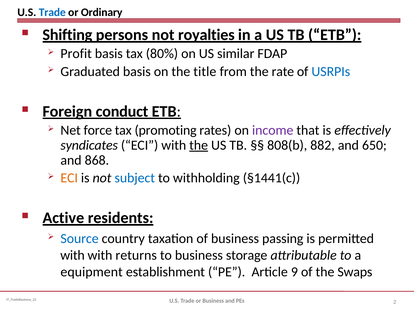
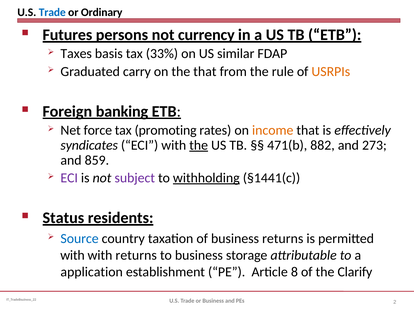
Shifting: Shifting -> Futures (67, 35)
royalties: royalties -> currency (206, 35)
Profit: Profit -> Taxes (76, 54)
80%: 80% -> 33% (162, 54)
Graduated basis: basis -> carry (137, 71)
the title: title -> that (205, 71)
rate: rate -> rule (283, 71)
USRPIs colour: blue -> orange (331, 71)
conduct: conduct -> banking (122, 111)
income colour: purple -> orange (273, 130)
808(b: 808(b -> 471(b (287, 145)
650: 650 -> 273 (374, 145)
868: 868 -> 859 (97, 160)
ECI colour: orange -> purple (69, 178)
subject colour: blue -> purple (135, 178)
withholding underline: none -> present (206, 178)
Active: Active -> Status (63, 217)
business passing: passing -> returns (283, 238)
equipment: equipment -> application (92, 271)
9: 9 -> 8 (294, 271)
Swaps: Swaps -> Clarify (355, 271)
